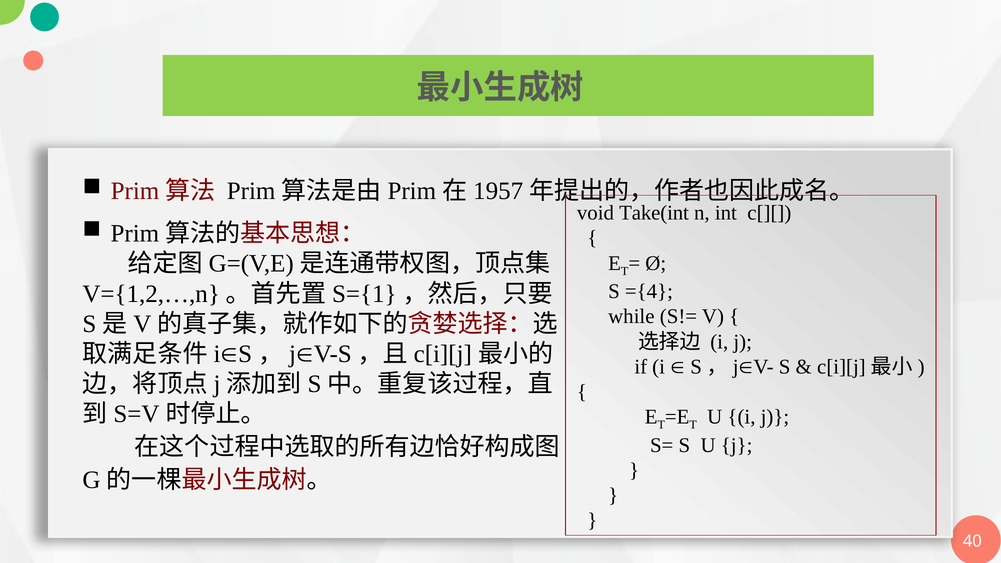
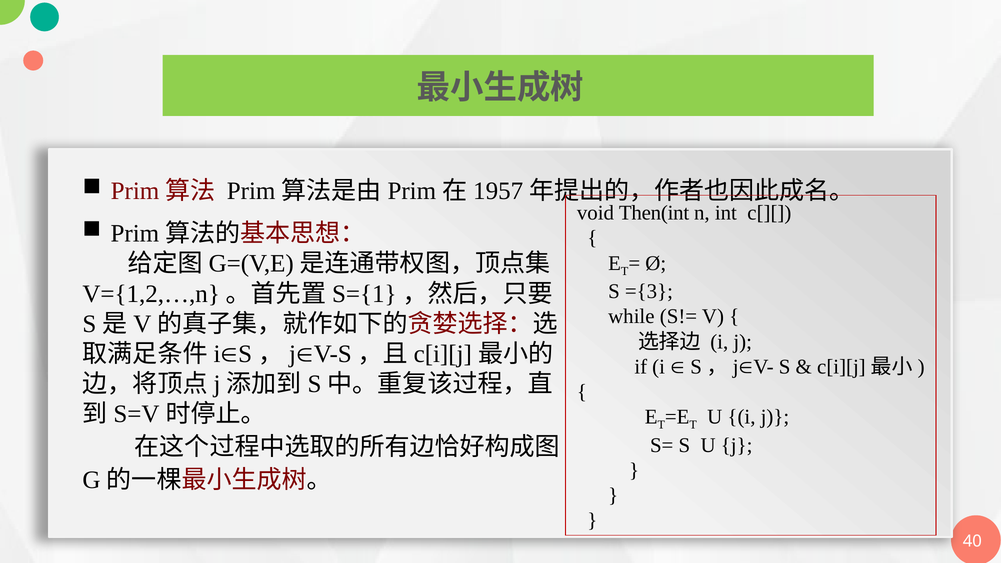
Take(int: Take(int -> Then(int (654, 213)
={4: ={4 -> ={3 (649, 292)
